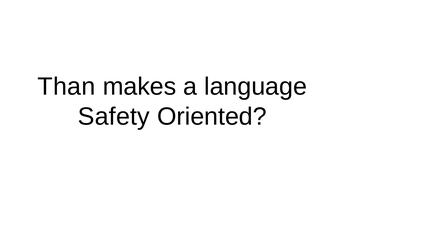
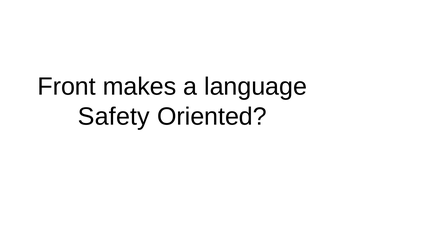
Than: Than -> Front (67, 87)
